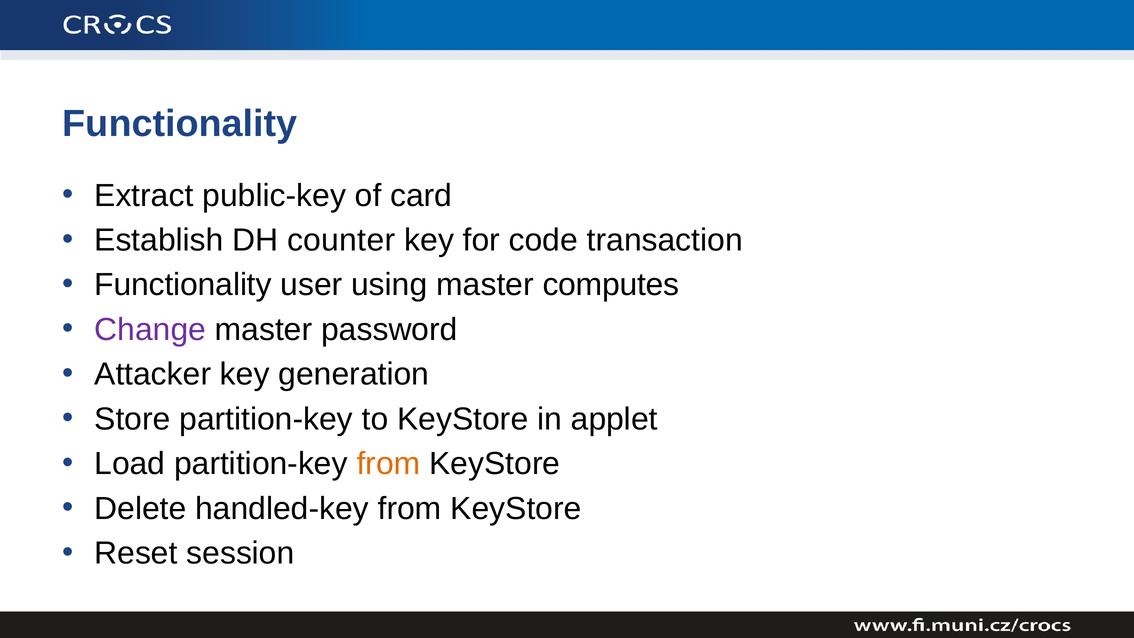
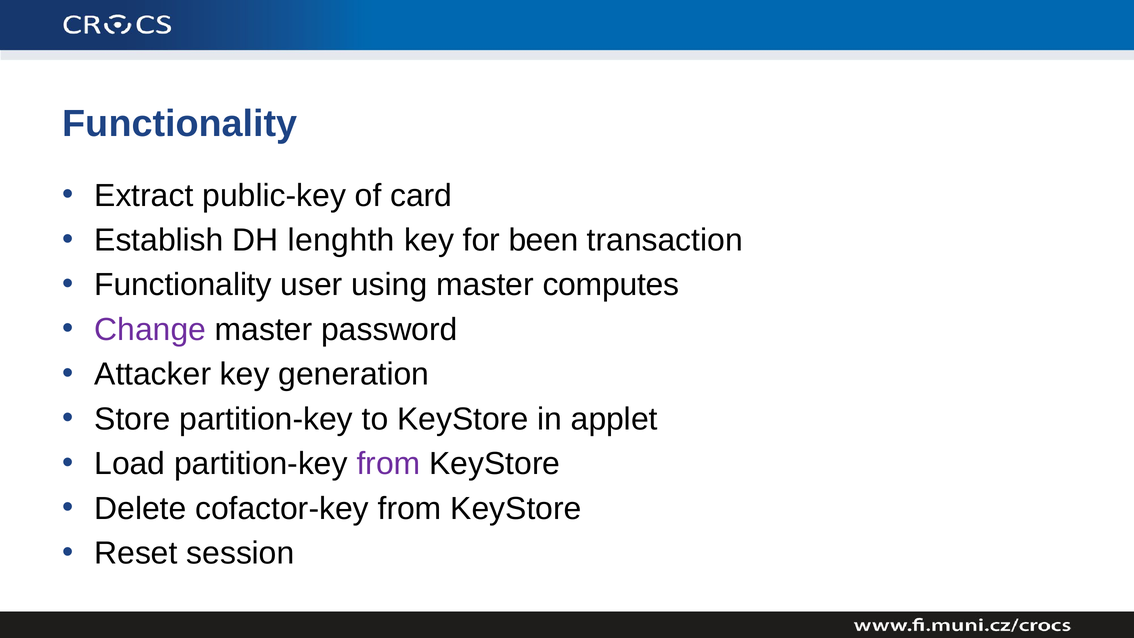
counter: counter -> lenghth (341, 240)
code: code -> been (544, 240)
from colour: orange -> purple (388, 464)
handled-key: handled-key -> cofactor-key (282, 508)
